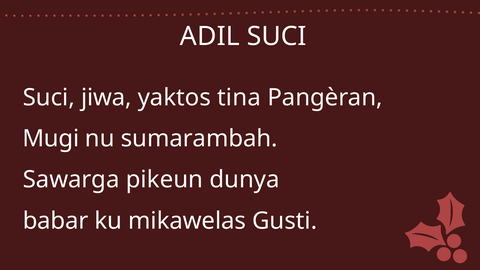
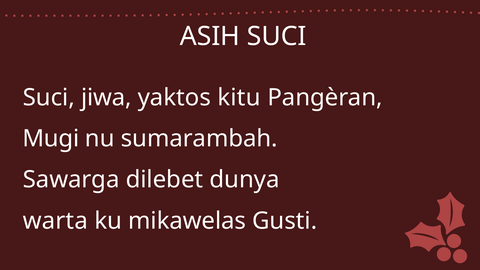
ADIL: ADIL -> ASIH (210, 36)
tina: tina -> kitu (239, 97)
pikeun: pikeun -> dilebet (164, 180)
babar: babar -> warta (55, 221)
